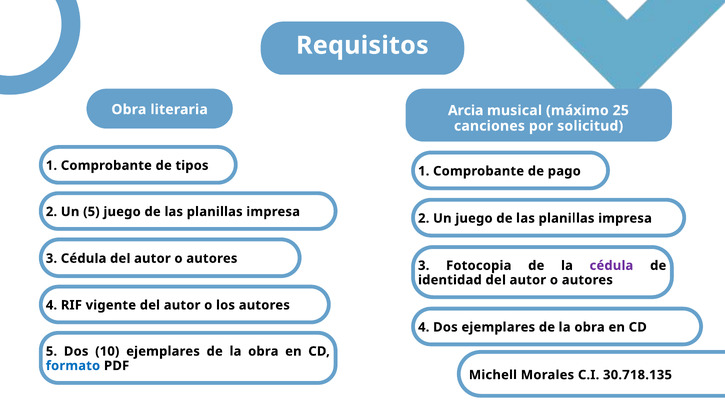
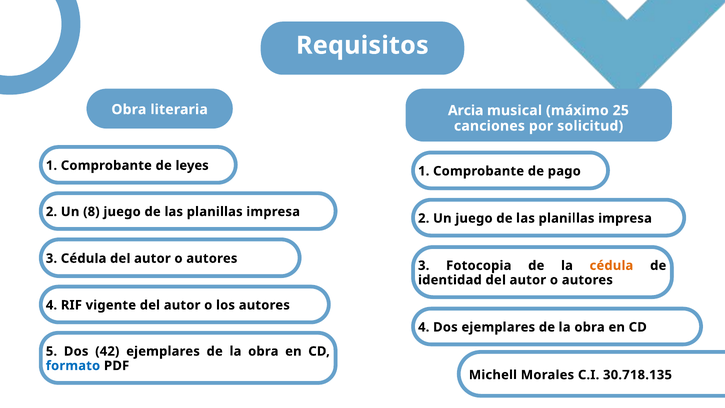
tipos: tipos -> leyes (192, 165)
Un 5: 5 -> 8 (91, 212)
cédula colour: purple -> orange (611, 265)
10: 10 -> 42 (107, 351)
